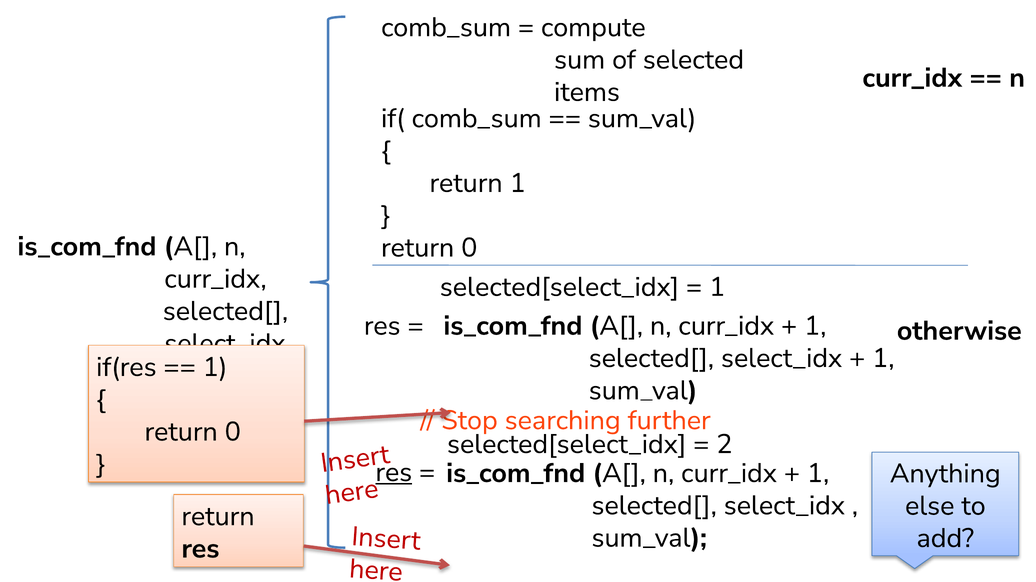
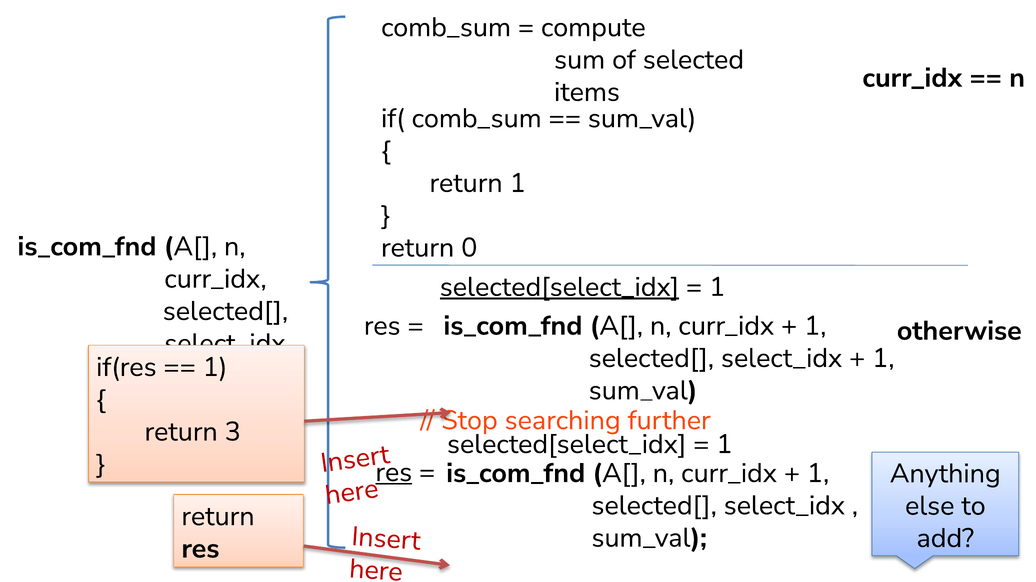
selected[select_idx underline: none -> present (559, 287)
0: 0 -> 3 (233, 432)
2: 2 -> 1 (724, 445)
